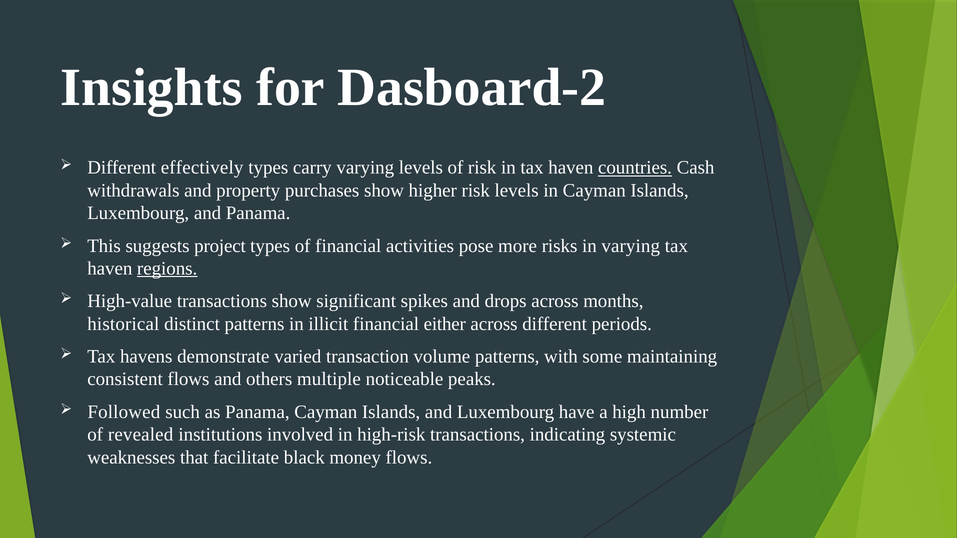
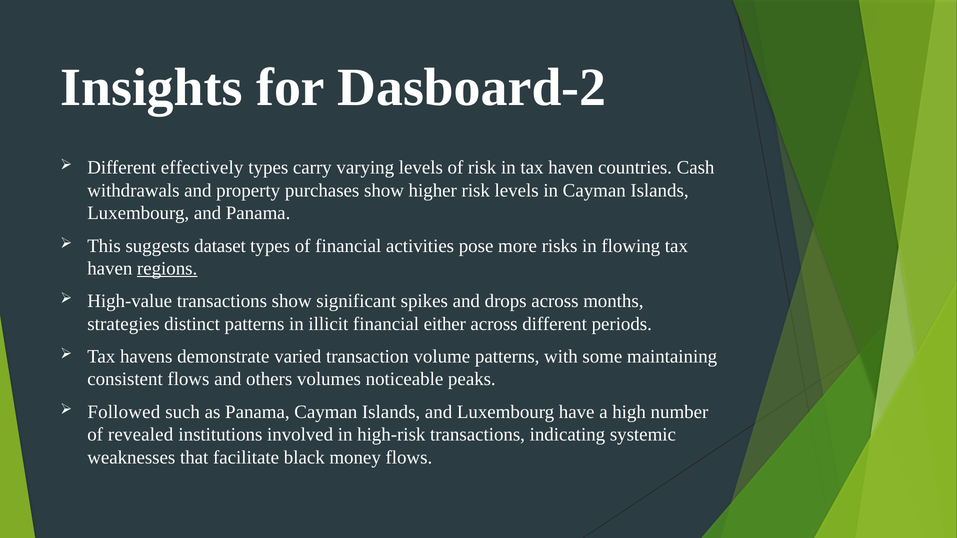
countries underline: present -> none (635, 168)
project: project -> dataset (220, 246)
in varying: varying -> flowing (631, 246)
historical: historical -> strategies (123, 324)
multiple: multiple -> volumes (329, 379)
